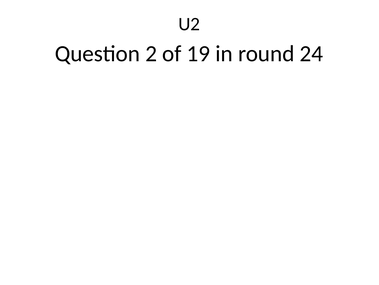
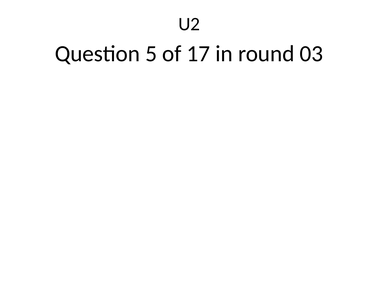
2: 2 -> 5 (151, 54)
19: 19 -> 17 (198, 54)
24: 24 -> 03 (311, 54)
